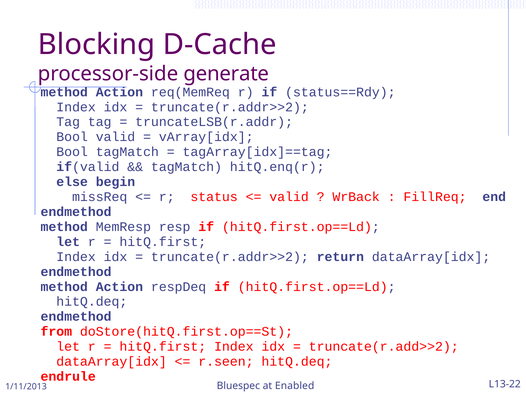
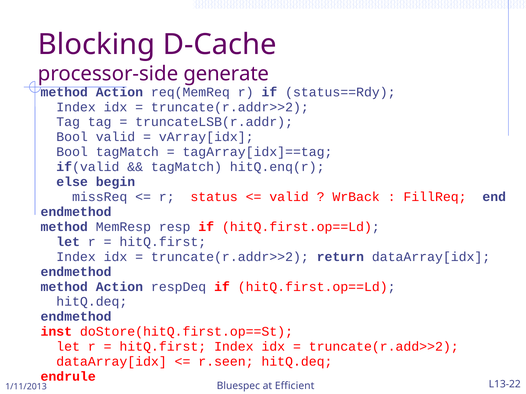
from: from -> inst (56, 332)
Enabled: Enabled -> Efficient (295, 386)
